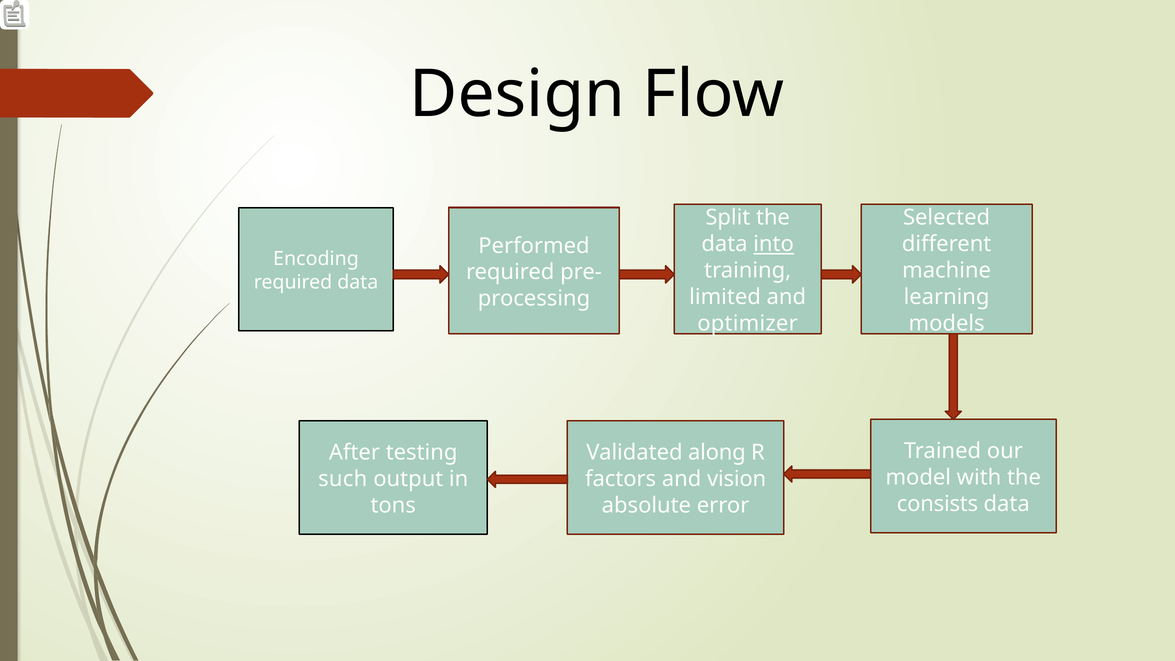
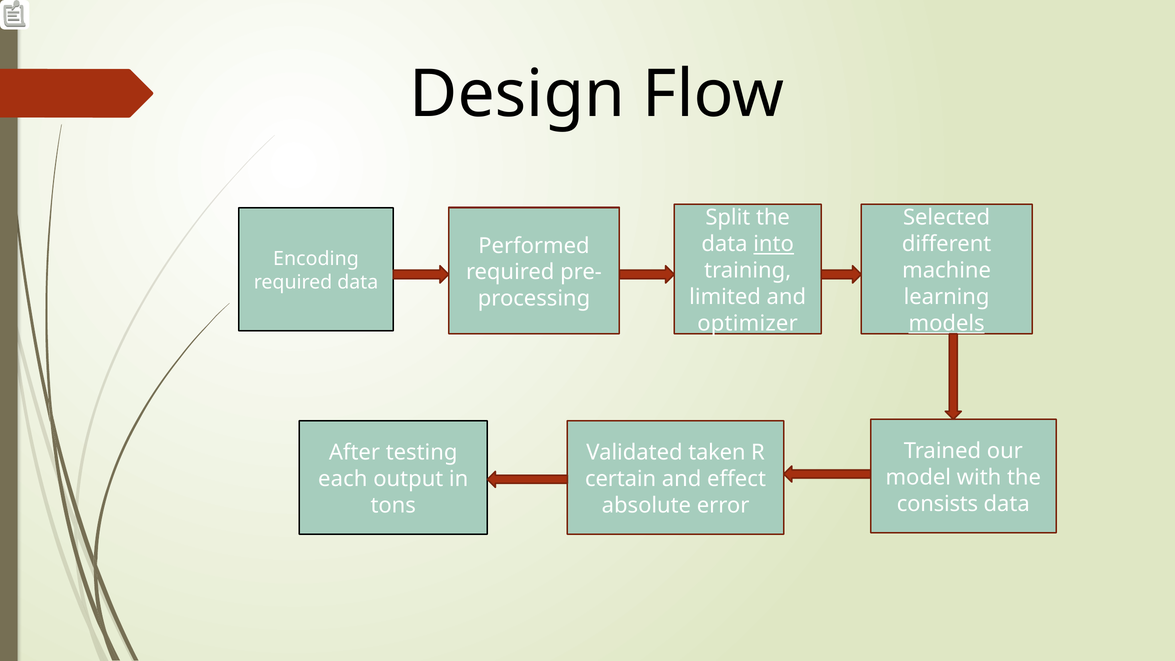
models underline: none -> present (947, 323)
along: along -> taken (717, 452)
such: such -> each (343, 479)
factors: factors -> certain (621, 479)
vision: vision -> effect (737, 479)
